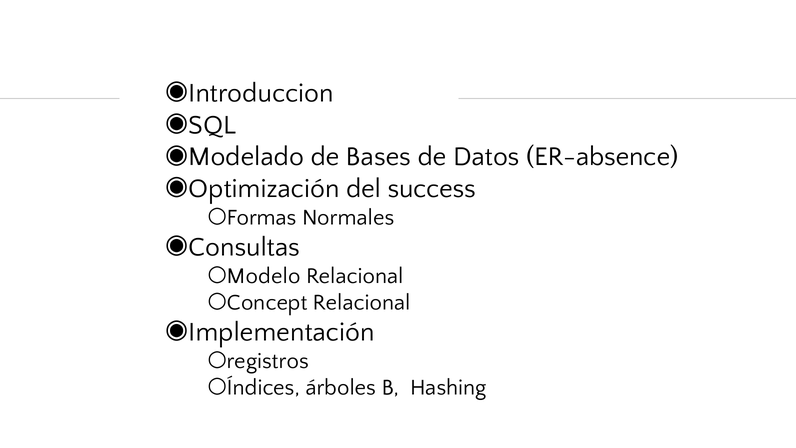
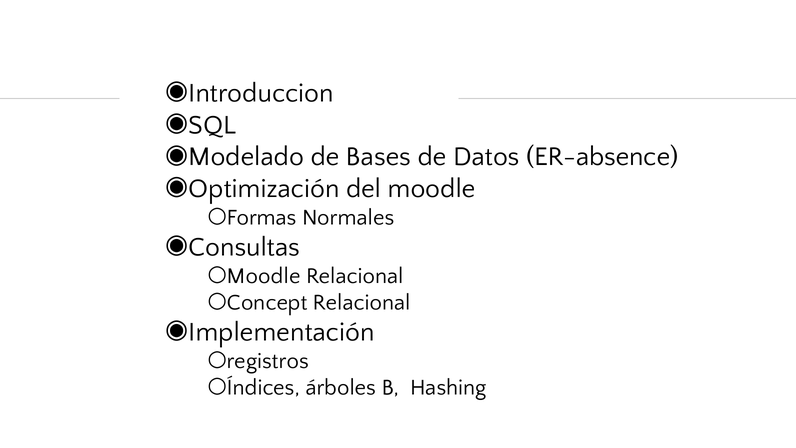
del success: success -> moodle (432, 188)
Modelo: Modelo -> Moodle (264, 276)
